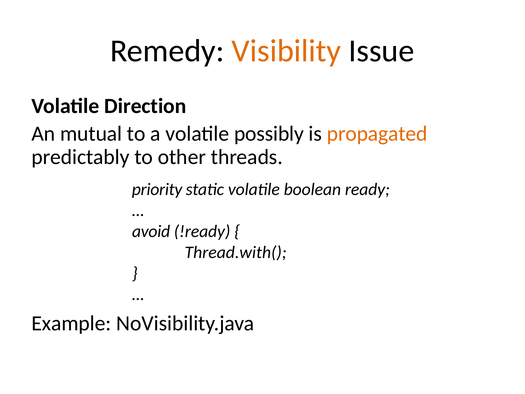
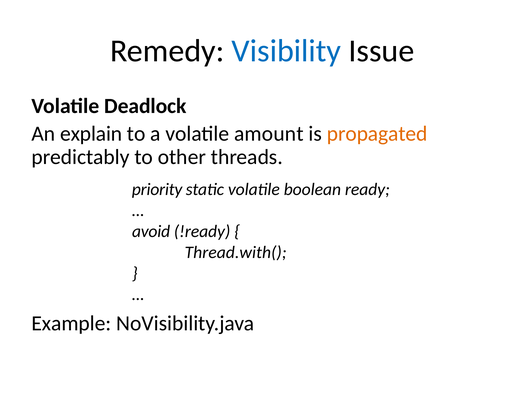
Visibility colour: orange -> blue (286, 51)
Direction: Direction -> Deadlock (145, 106)
mutual: mutual -> explain (91, 134)
possibly: possibly -> amount (269, 134)
